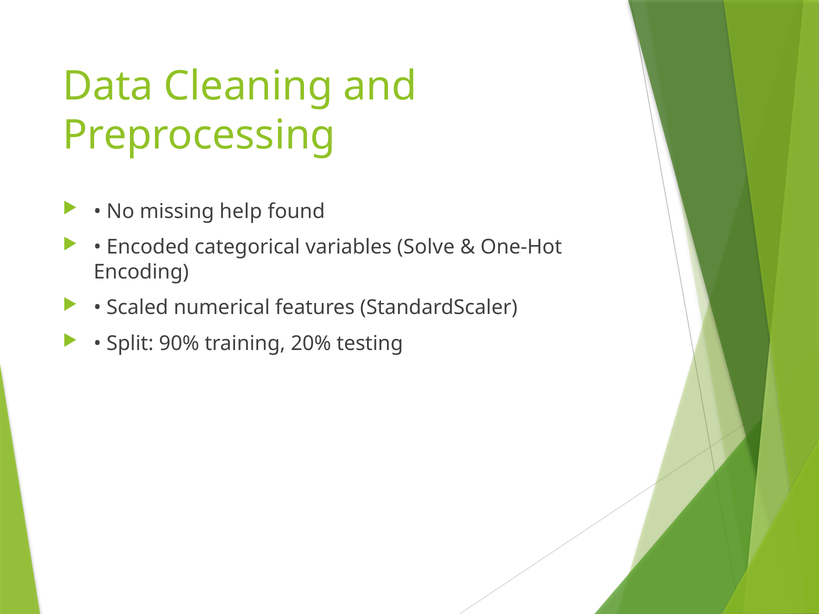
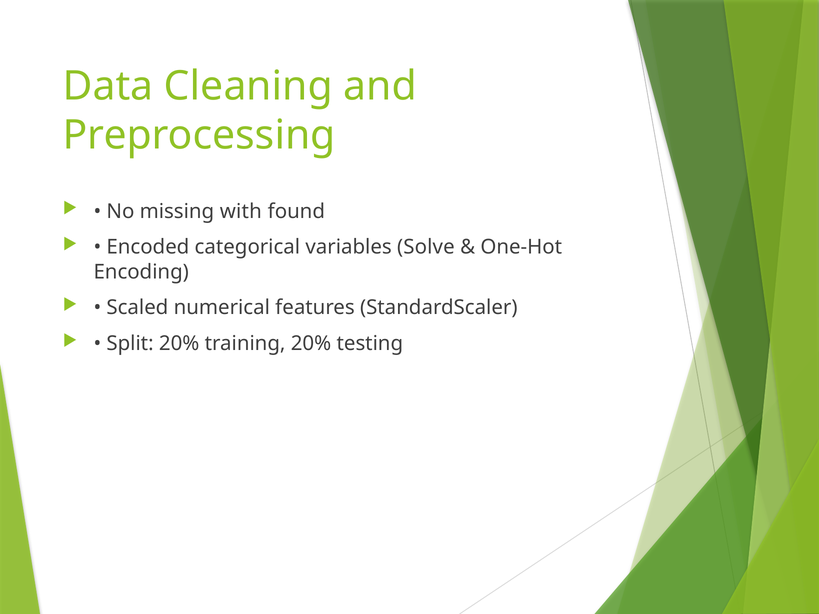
help: help -> with (241, 211)
Split 90%: 90% -> 20% (179, 344)
